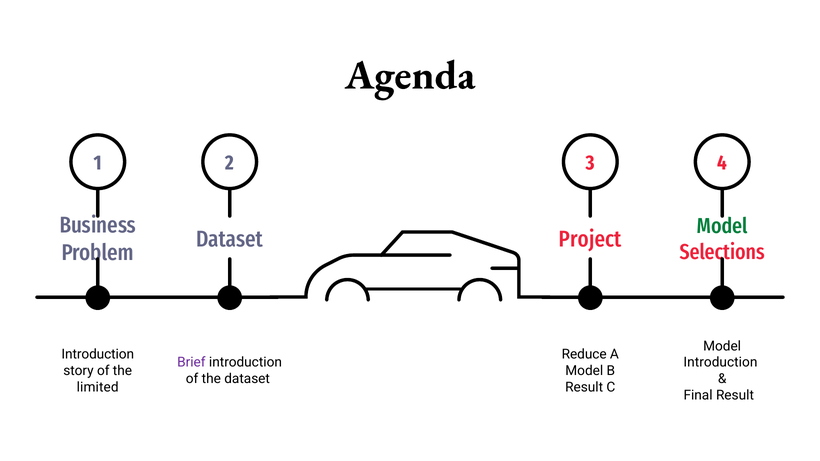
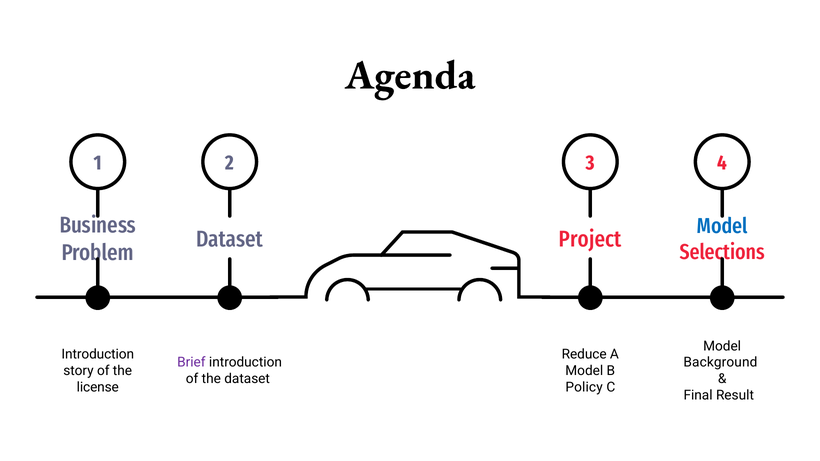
Model colour: green -> blue (722, 226)
Introduction: Introduction -> Background (720, 363)
limited: limited -> license (98, 387)
Result: Result -> Policy (584, 387)
